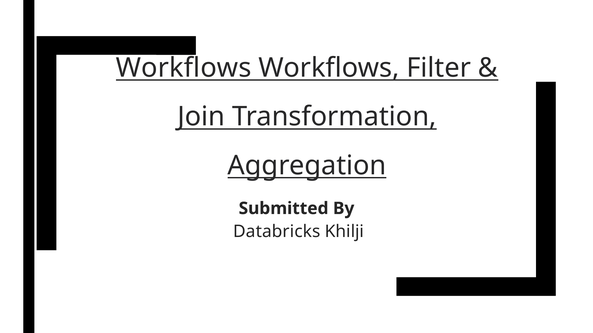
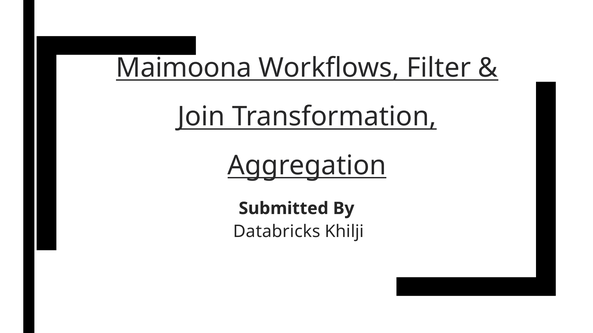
Workflows: Workflows -> Maimoona (184, 68)
